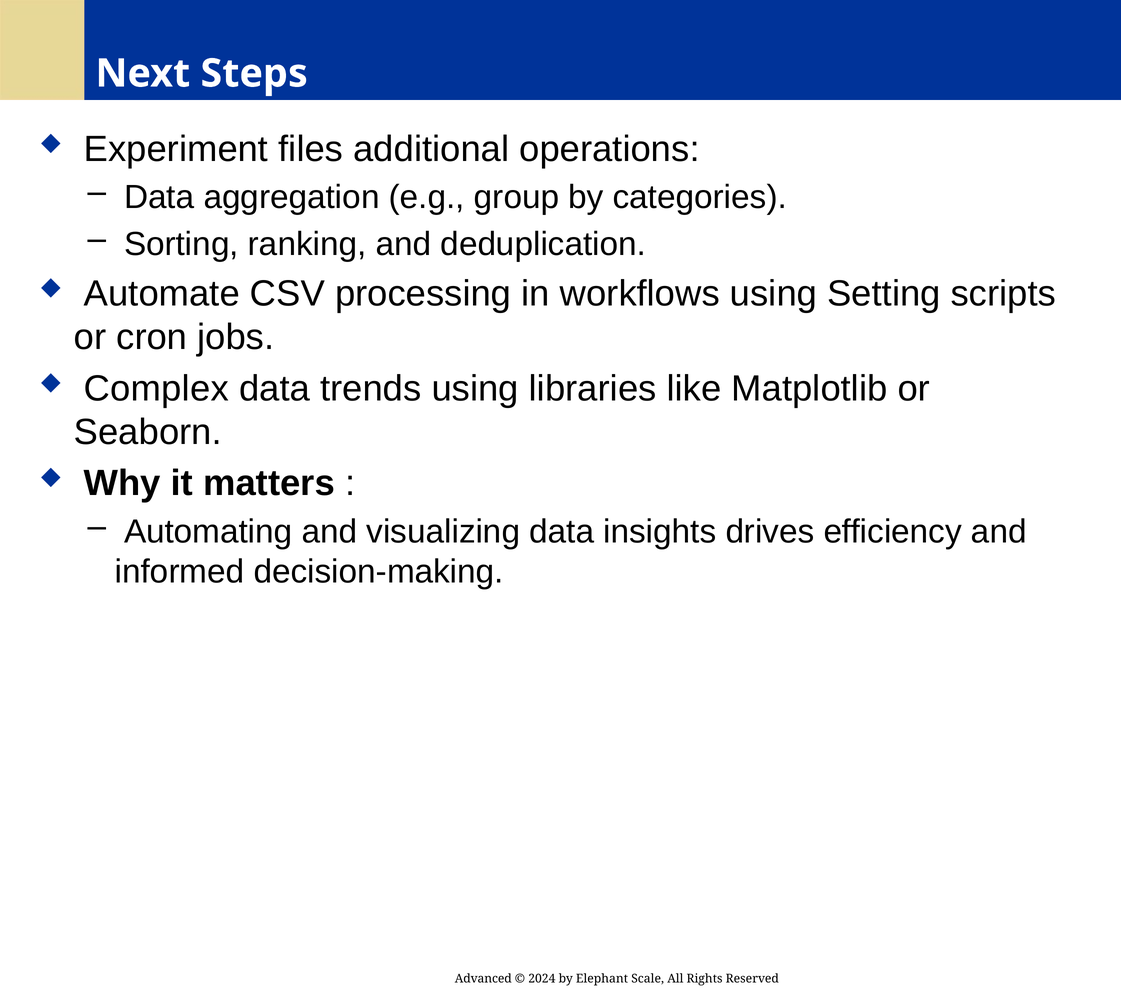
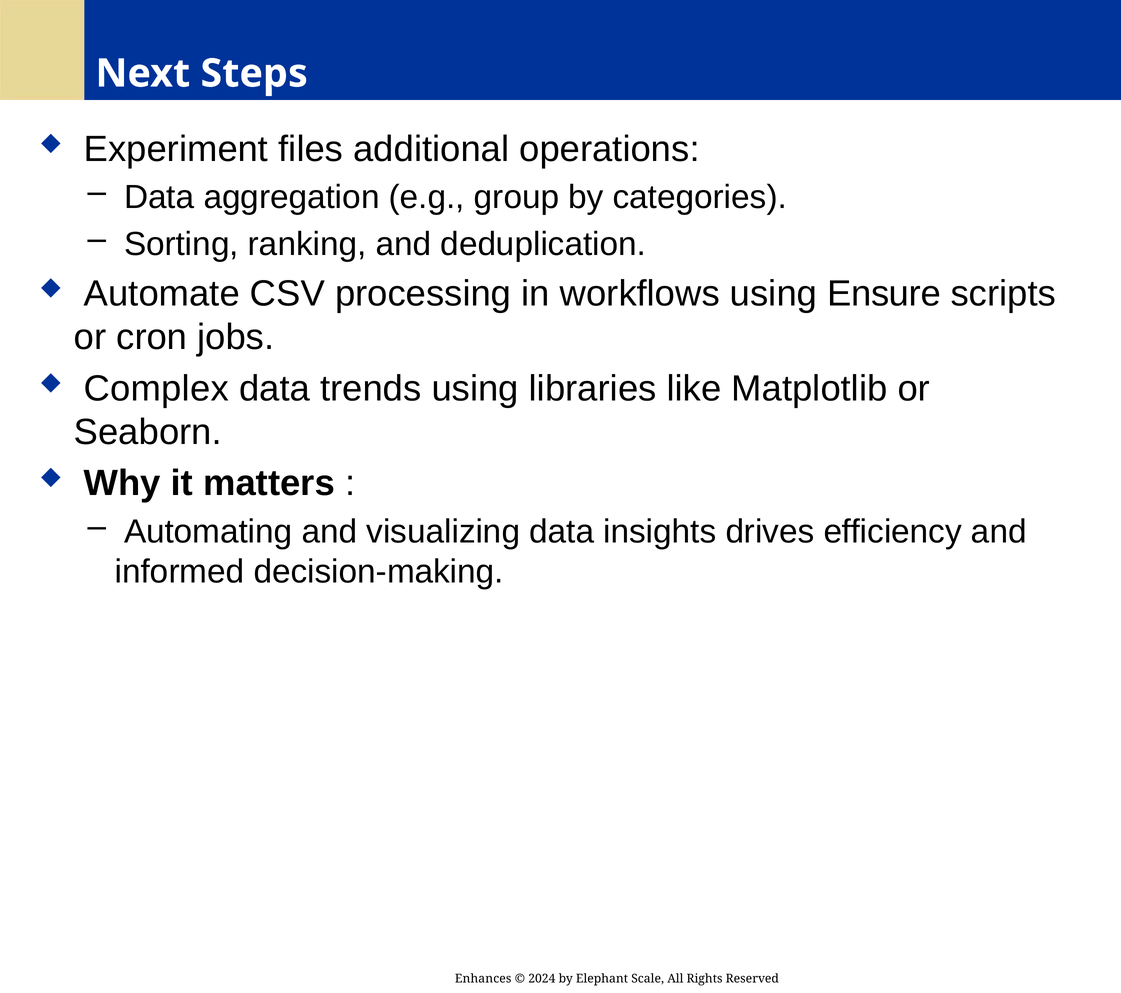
Setting: Setting -> Ensure (884, 294)
Advanced: Advanced -> Enhances (483, 978)
